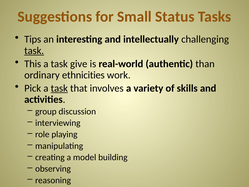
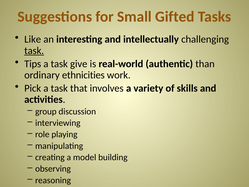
Status: Status -> Gifted (175, 17)
Tips: Tips -> Like (33, 39)
This: This -> Tips (33, 64)
task underline: present -> none (59, 88)
